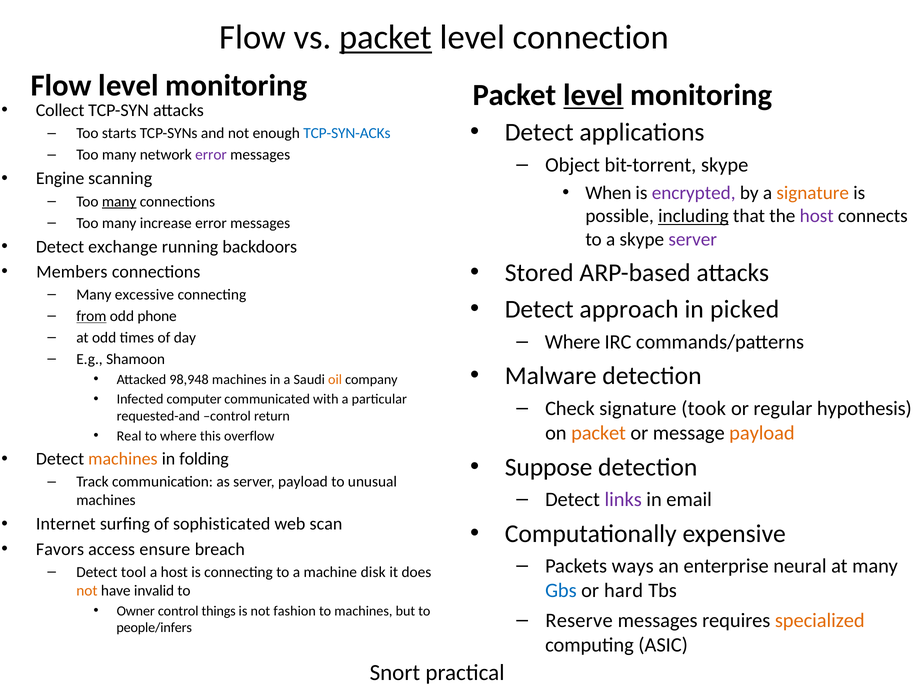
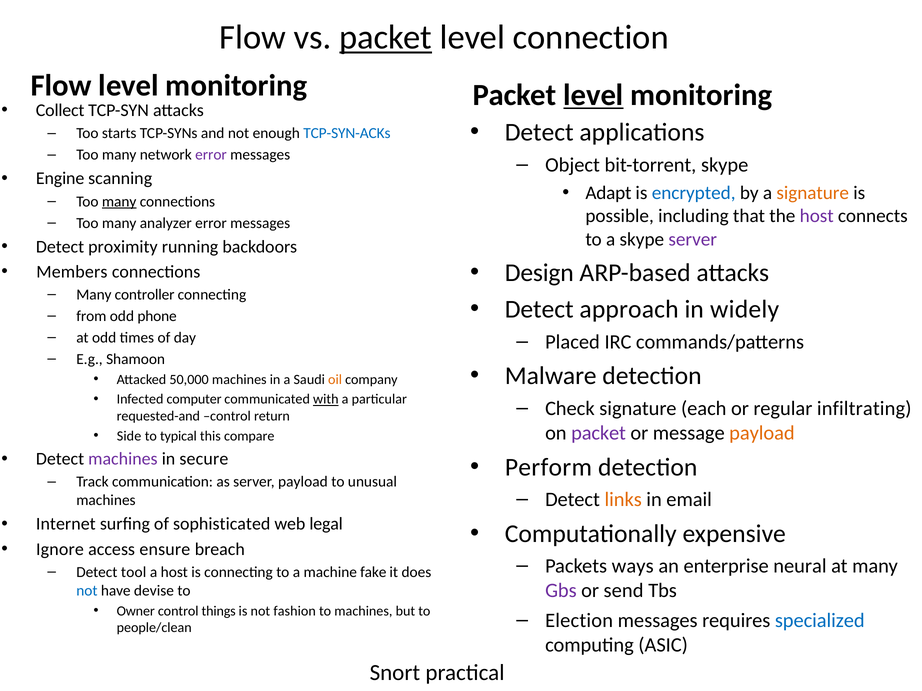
When: When -> Adapt (608, 193)
encrypted colour: purple -> blue (694, 193)
including underline: present -> none (693, 216)
increase: increase -> analyzer (166, 223)
exchange: exchange -> proximity (123, 247)
Stored: Stored -> Design (539, 273)
excessive: excessive -> controller (145, 295)
picked: picked -> widely (745, 310)
from underline: present -> none (91, 316)
Where: Where -> Placed (573, 342)
98,948: 98,948 -> 50,000 (189, 380)
with underline: none -> present (326, 400)
took: took -> each (704, 409)
hypothesis: hypothesis -> infiltrating (864, 409)
packet colour: orange -> purple (599, 433)
Real: Real -> Side (129, 436)
to where: where -> typical (178, 436)
overflow: overflow -> compare (249, 436)
machines colour: orange -> purple (123, 459)
folding: folding -> secure (204, 459)
Suppose: Suppose -> Perform (548, 467)
links colour: purple -> orange (623, 500)
scan: scan -> legal (326, 524)
Favors: Favors -> Ignore (60, 550)
disk: disk -> fake (373, 572)
Gbs colour: blue -> purple (561, 591)
hard: hard -> send (624, 591)
not colour: orange -> blue (87, 591)
invalid: invalid -> devise (154, 591)
Reserve: Reserve -> Election (579, 621)
specialized colour: orange -> blue (820, 621)
people/infers: people/infers -> people/clean (154, 628)
